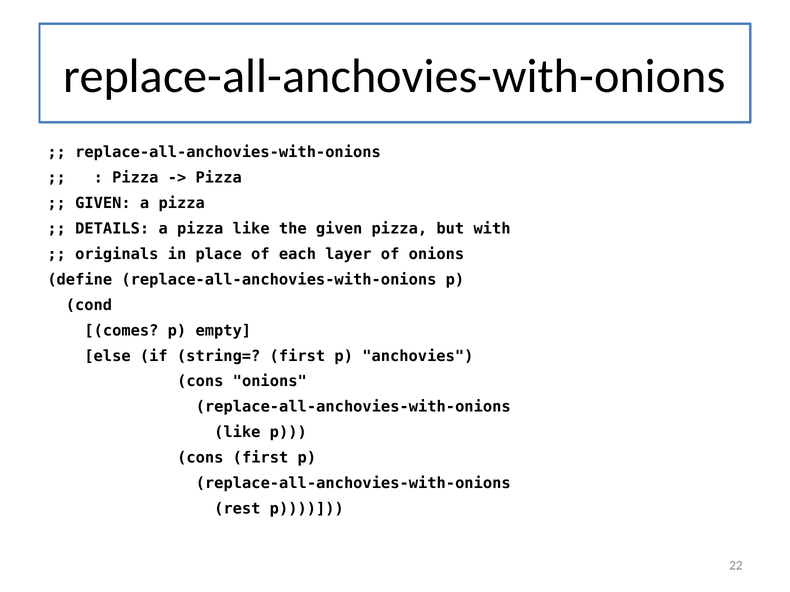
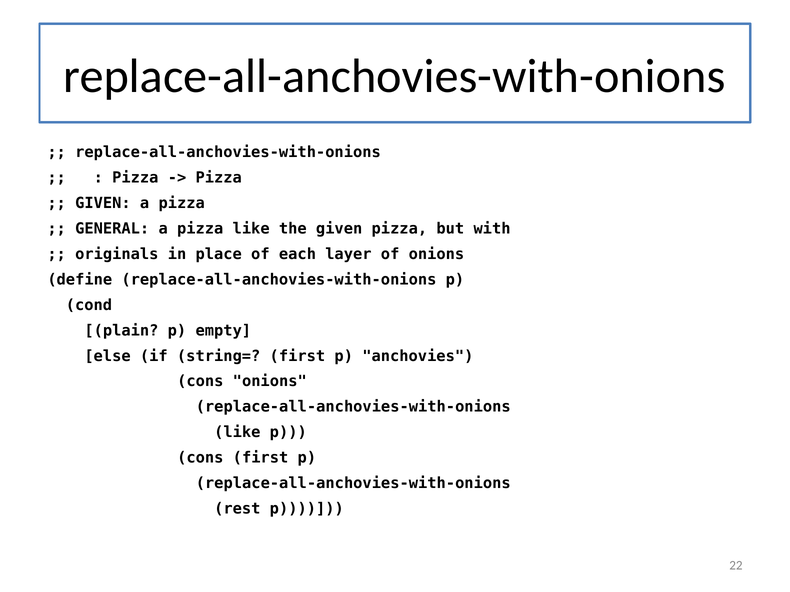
DETAILS: DETAILS -> GENERAL (112, 229)
comes: comes -> plain (121, 331)
